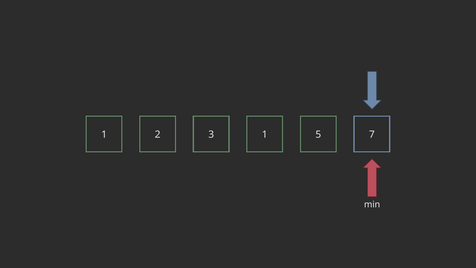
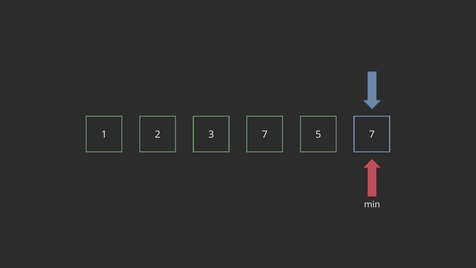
2 1: 1 -> 7 (265, 135)
